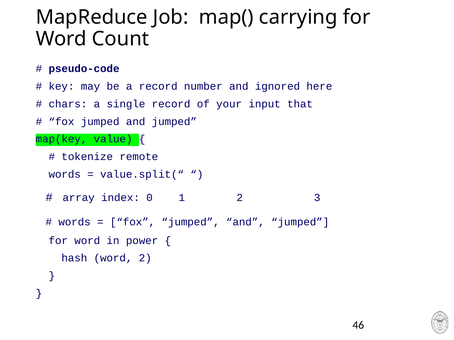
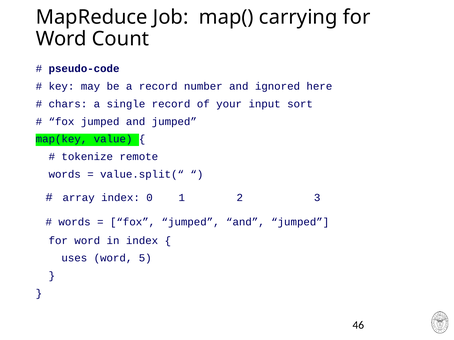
that: that -> sort (300, 104)
in power: power -> index (142, 241)
hash: hash -> uses (74, 259)
word 2: 2 -> 5 (145, 259)
